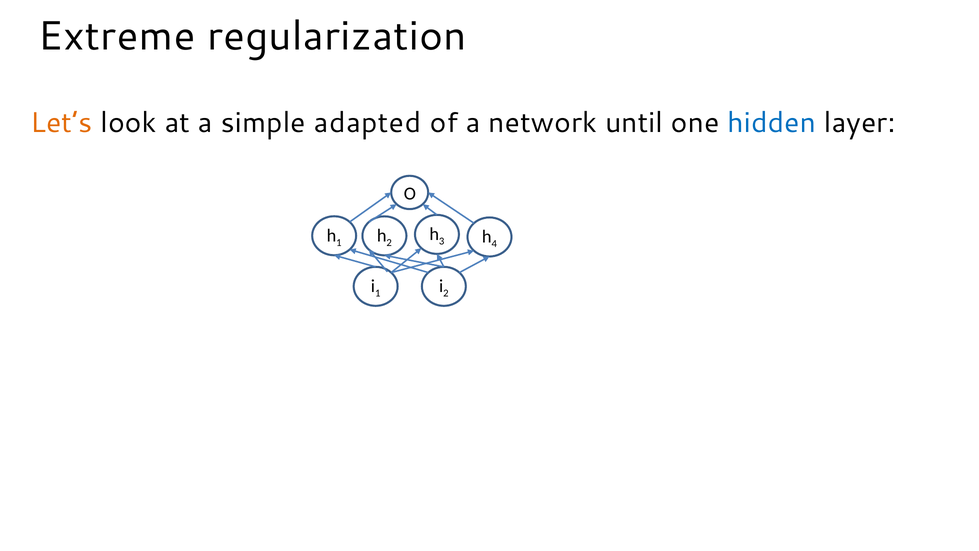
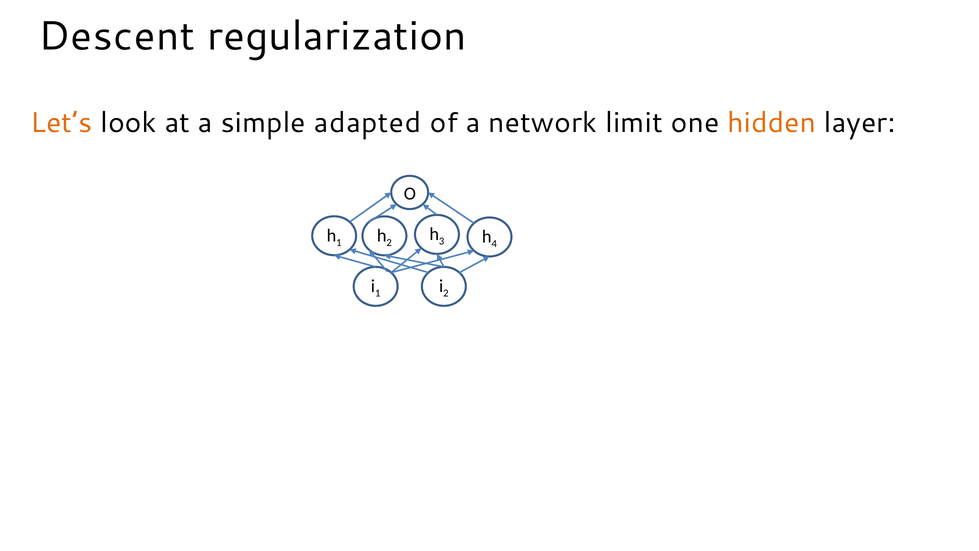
Extreme: Extreme -> Descent (117, 36)
until: until -> limit (634, 123)
hidden colour: blue -> orange (772, 123)
